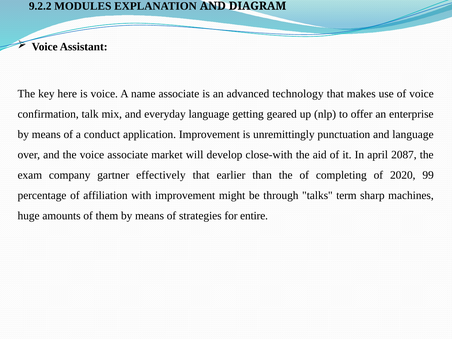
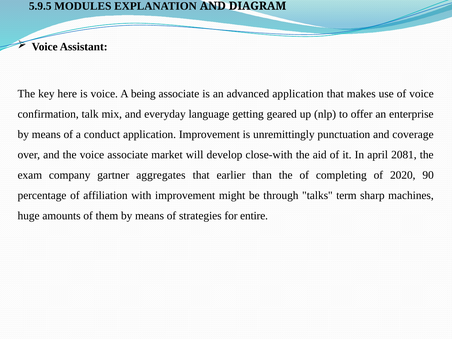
9.2.2: 9.2.2 -> 5.9.5 (40, 6)
name: name -> being (143, 94)
advanced technology: technology -> application (298, 94)
and language: language -> coverage (413, 134)
2087: 2087 -> 2081 (404, 155)
effectively: effectively -> aggregates (161, 175)
99: 99 -> 90 (428, 175)
